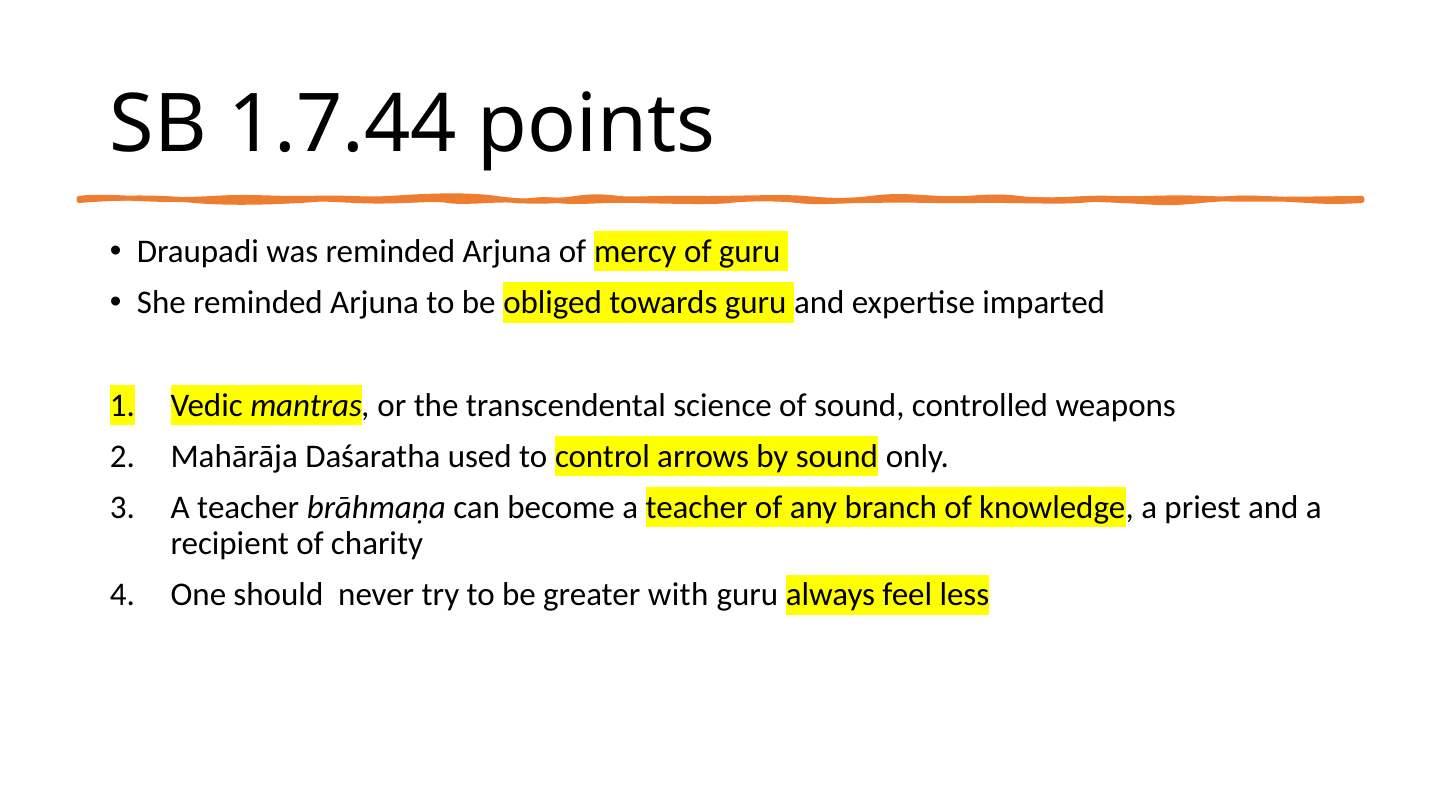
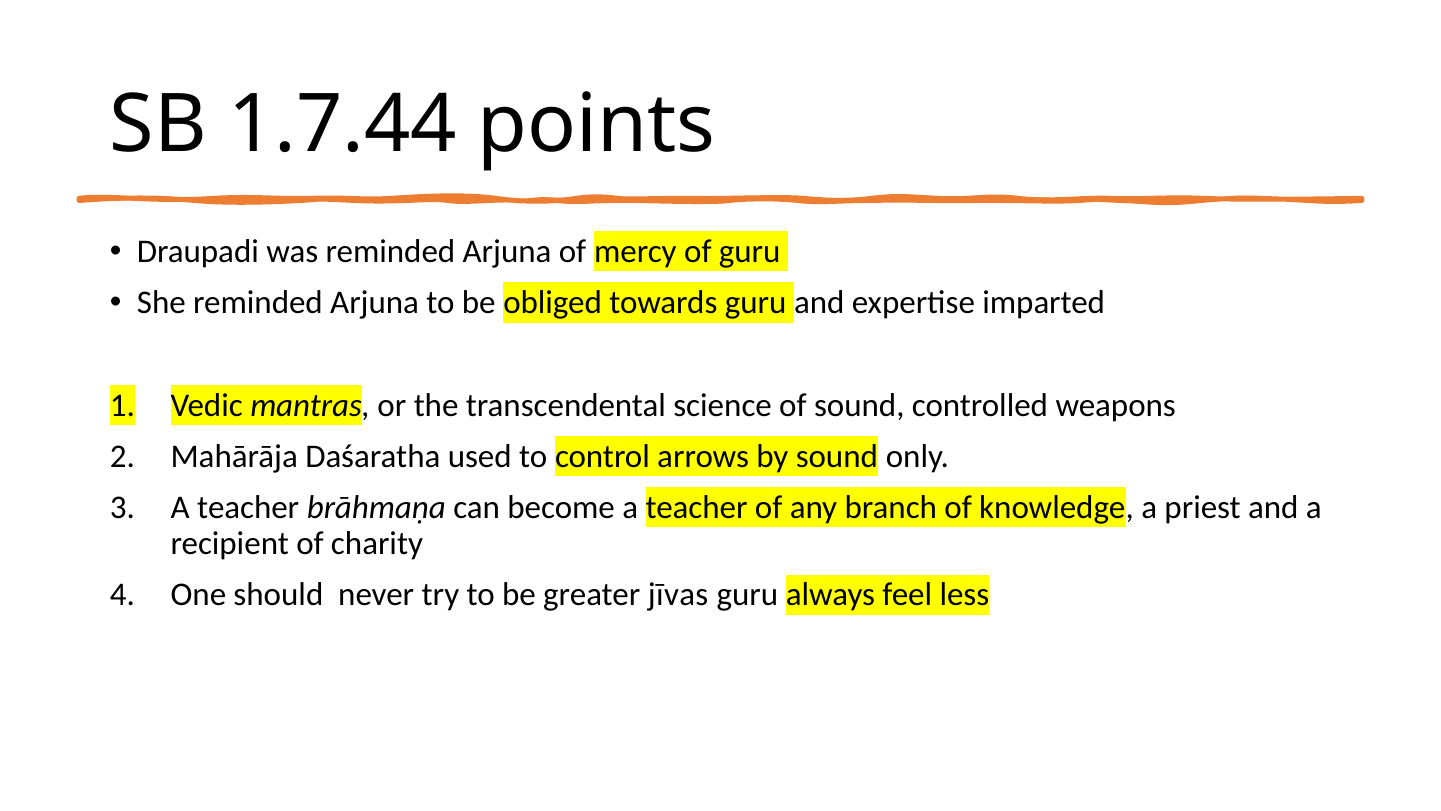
with: with -> jīvas (678, 595)
